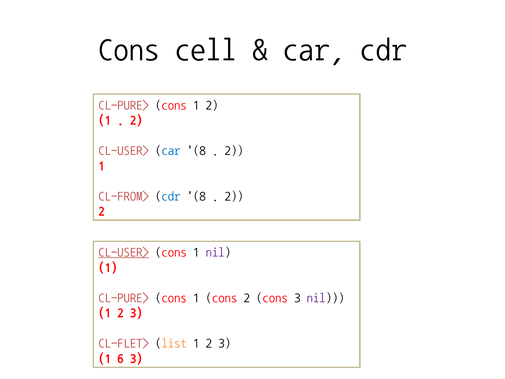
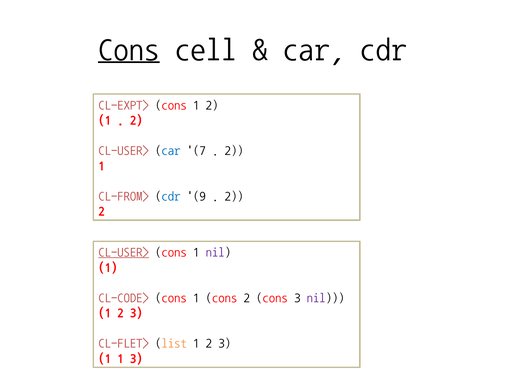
Cons underline: none -> present (129, 49)
CL-PURE>: CL-PURE> -> CL-EXPT> (124, 105)
car 8: 8 -> 7 (196, 150)
cdr 8: 8 -> 9 (196, 196)
CL-PURE>: CL-PURE> -> CL-CODE> (124, 297)
1 6: 6 -> 1 (120, 358)
